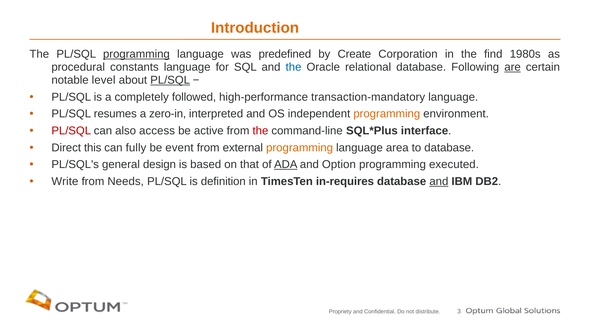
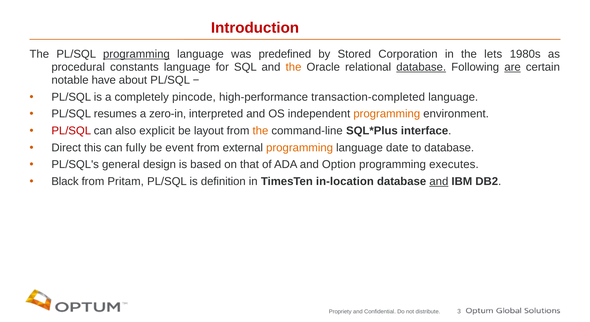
Introduction colour: orange -> red (255, 28)
Create: Create -> Stored (354, 54)
find: find -> lets (493, 54)
the colour: blue -> orange (294, 67)
database underline: none -> present (421, 67)
level: level -> have (104, 80)
PL/SQL underline: present -> none (170, 80)
followed: followed -> pincode (194, 97)
transaction-mandatory: transaction-mandatory -> transaction-completed (368, 97)
access: access -> explicit (157, 131)
active: active -> layout (209, 131)
the colour: red -> orange (260, 131)
area: area -> date (397, 148)
ADA underline: present -> none (286, 165)
executed: executed -> executes (454, 165)
Write: Write -> Black (65, 182)
Needs: Needs -> Pritam (126, 182)
in-requires: in-requires -> in-location (345, 182)
